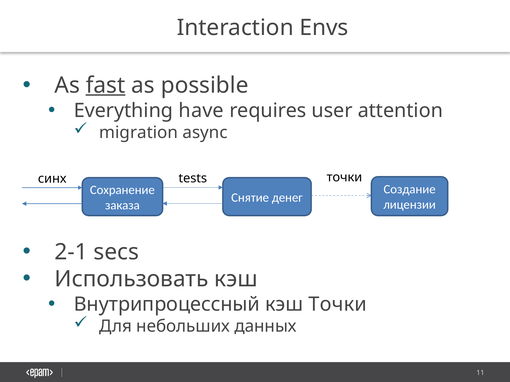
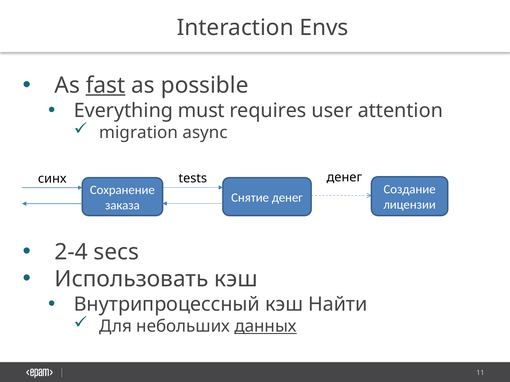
have: have -> must (201, 111)
синх точки: точки -> денег (344, 178)
2-1: 2-1 -> 2-4 (71, 252)
кэш Точки: Точки -> Найти (338, 305)
данных underline: none -> present (266, 327)
